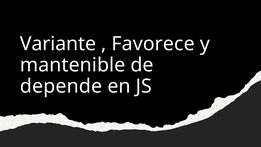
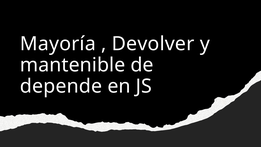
Variante: Variante -> Mayoría (58, 44)
Favorece: Favorece -> Devolver (153, 44)
